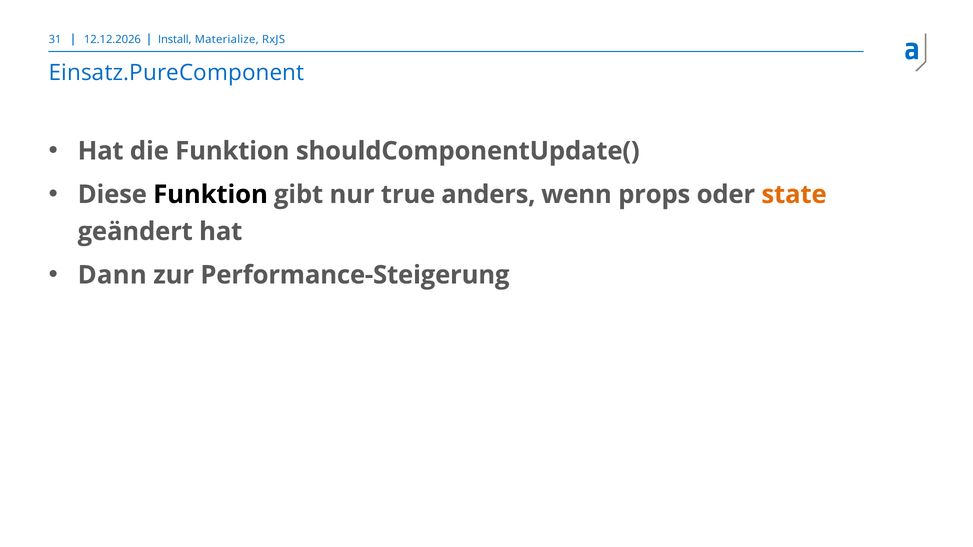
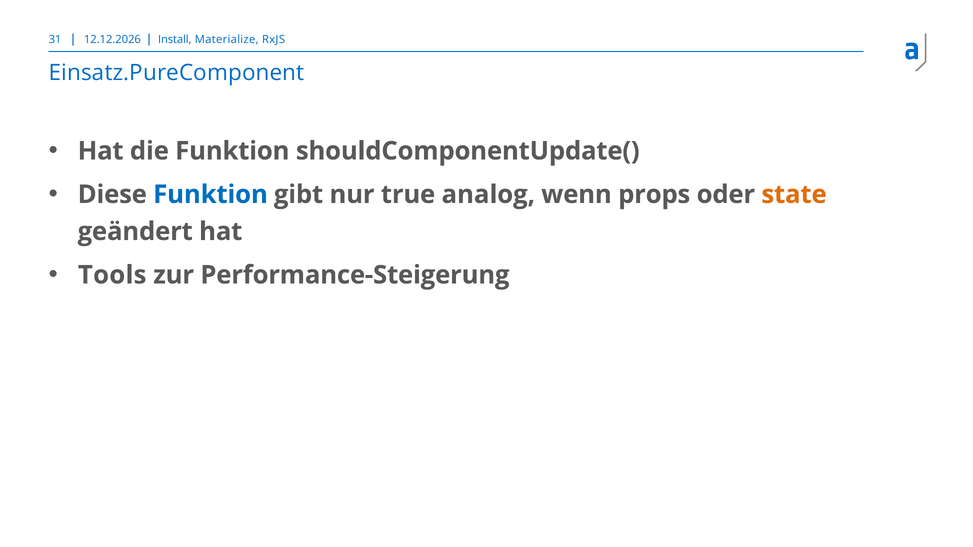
Funktion colour: black -> blue (210, 195)
anders: anders -> analog (488, 195)
Dann: Dann -> Tools (112, 275)
